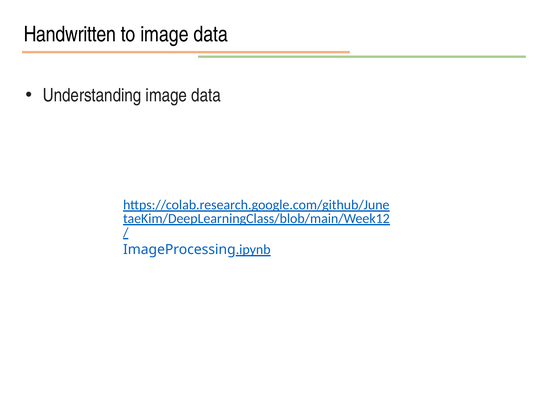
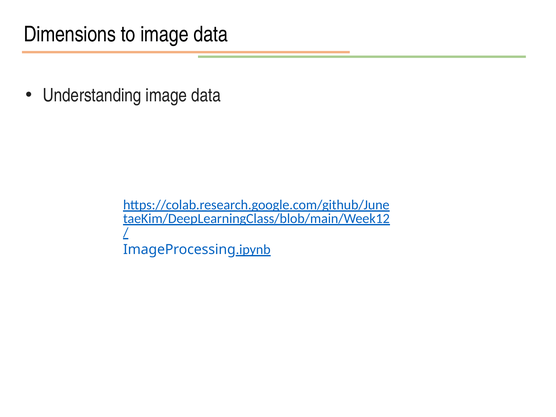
Handwritten: Handwritten -> Dimensions (70, 34)
